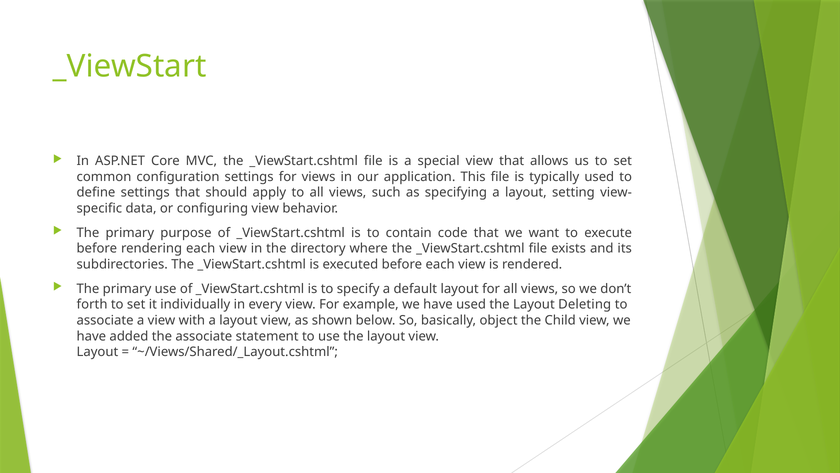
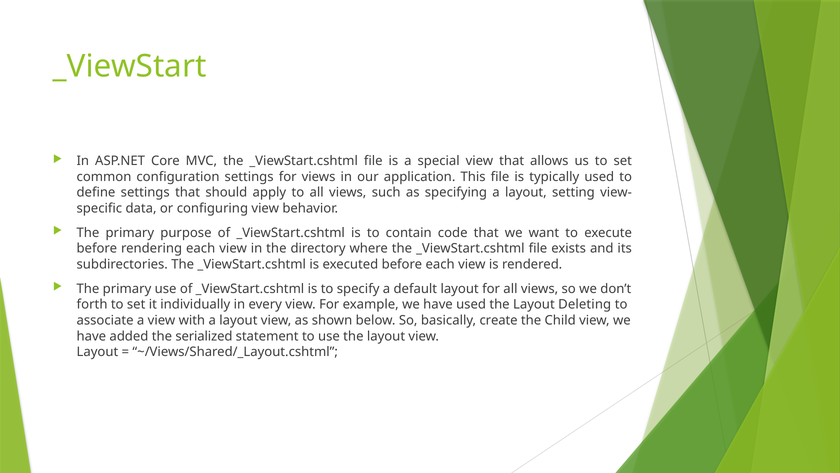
object: object -> create (499, 320)
the associate: associate -> serialized (204, 336)
